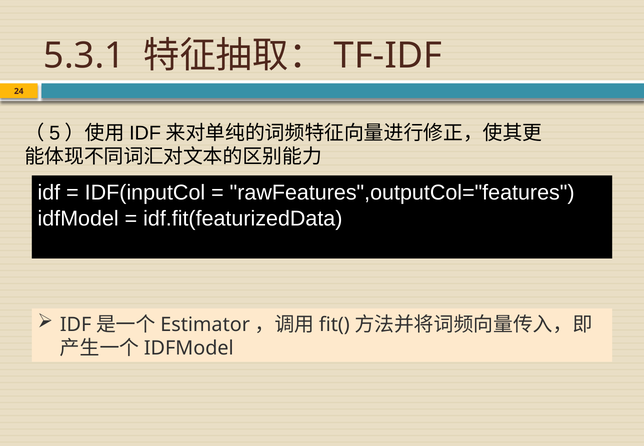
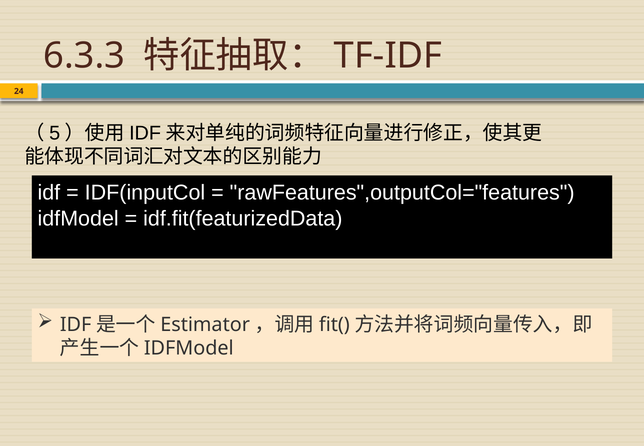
5.3.1: 5.3.1 -> 6.3.3 (84, 56)
